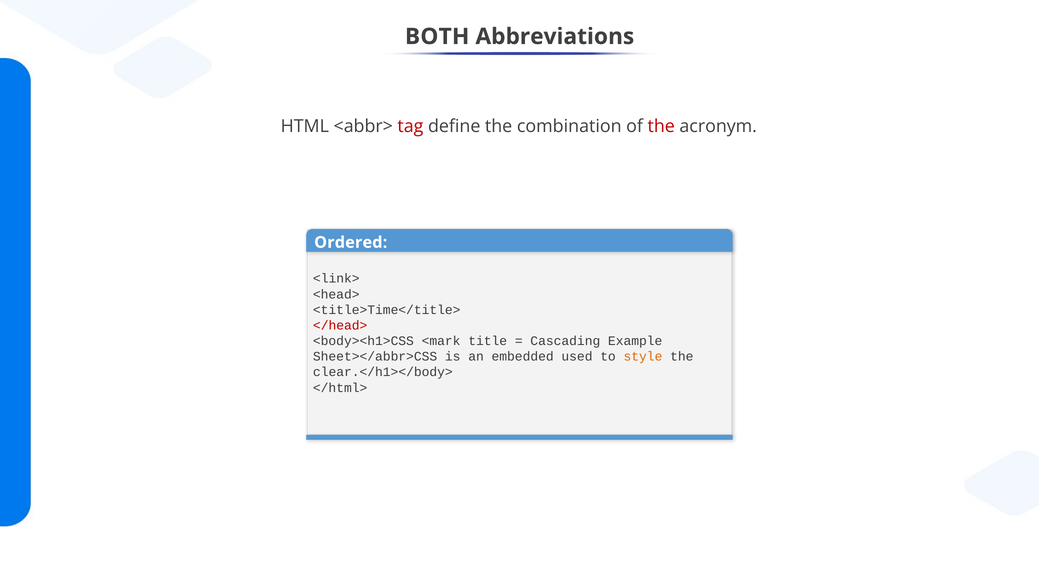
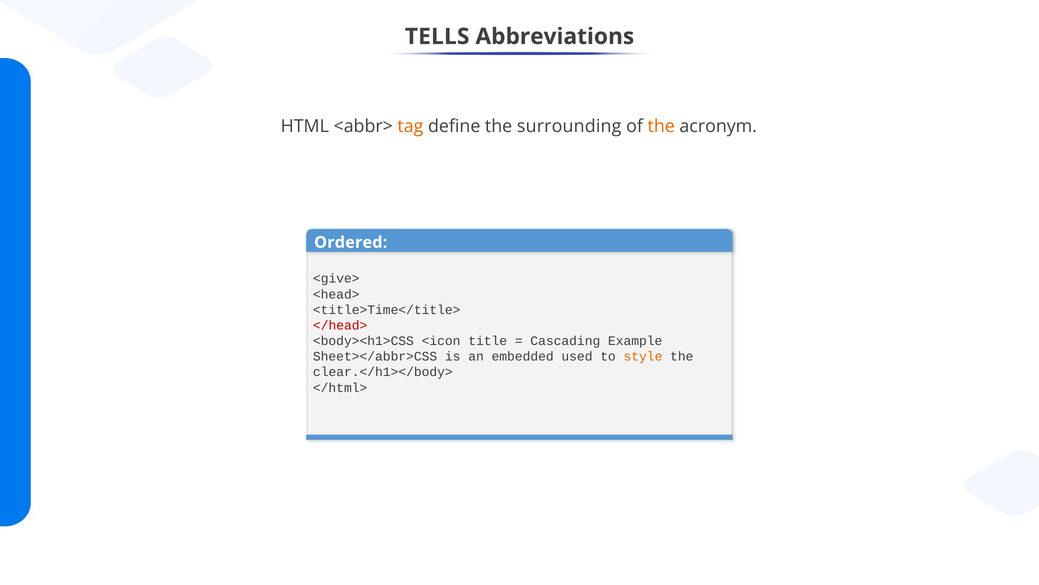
BOTH: BOTH -> TELLS (437, 37)
tag colour: red -> orange (410, 126)
combination: combination -> surrounding (569, 126)
the colour: red -> orange (661, 126)
<link>: <link> -> <give> (336, 278)
<mark: <mark -> <icon (441, 341)
